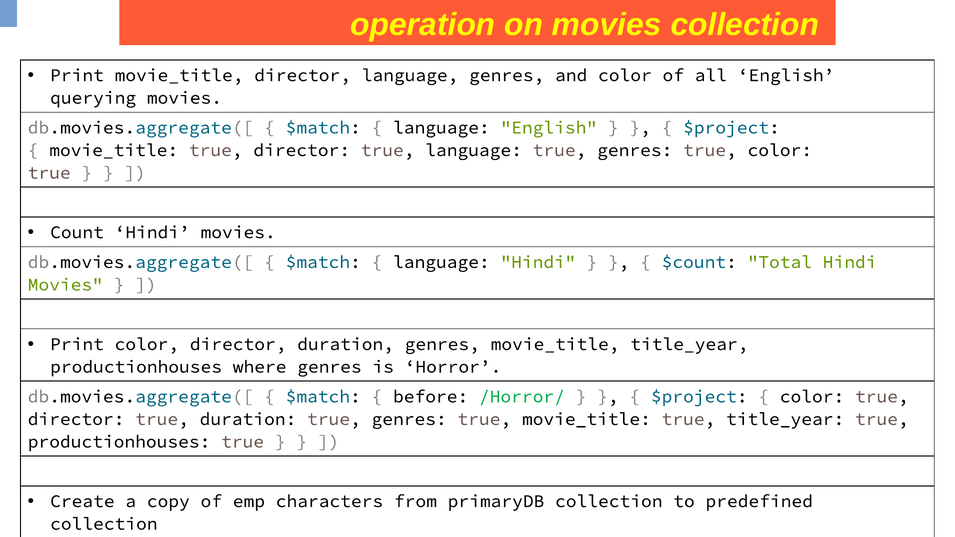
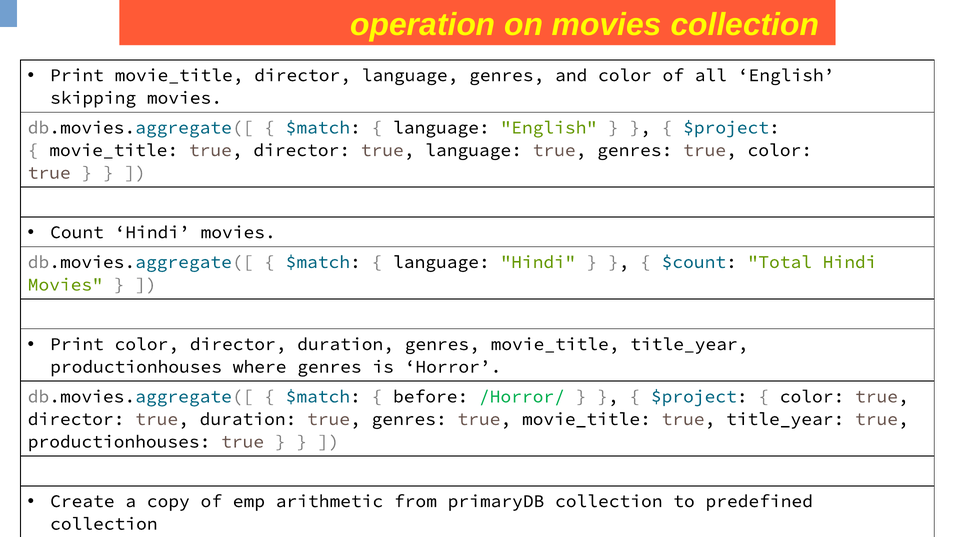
querying: querying -> skipping (93, 98)
characters: characters -> arithmetic (329, 501)
